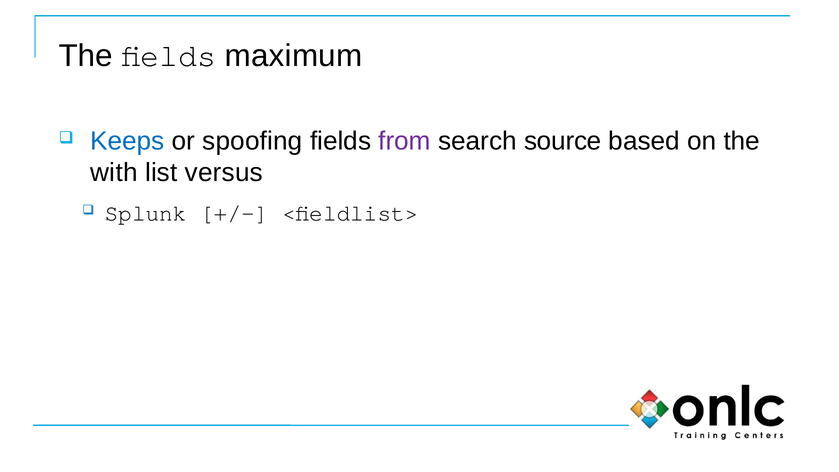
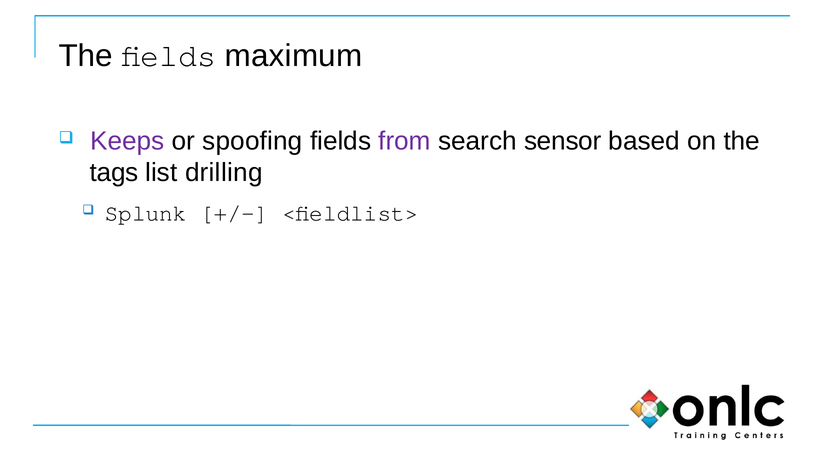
Keeps colour: blue -> purple (127, 141)
source: source -> sensor (563, 141)
with: with -> tags (114, 173)
versus: versus -> drilling (224, 173)
